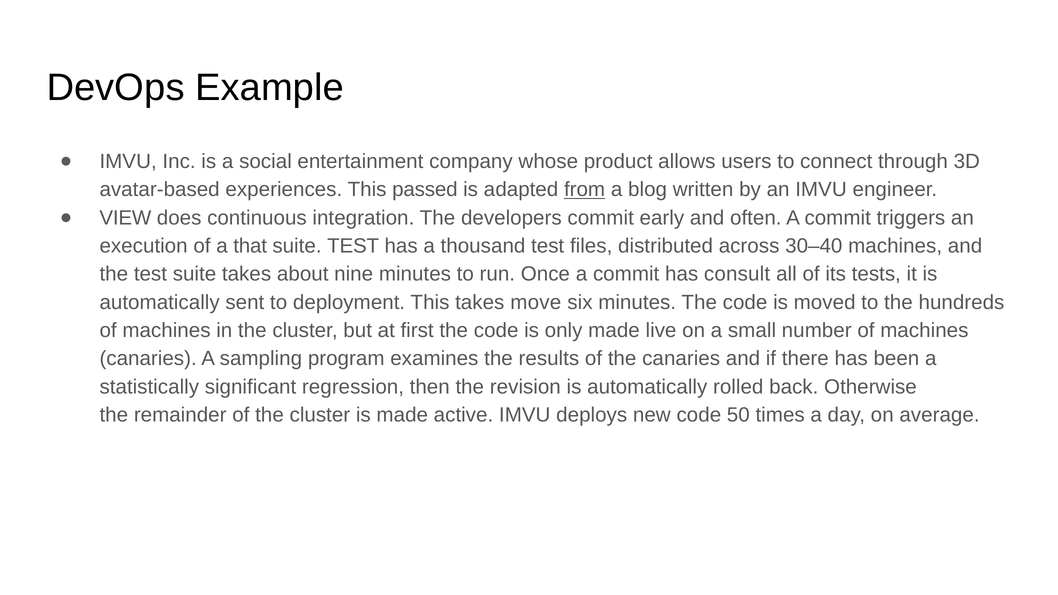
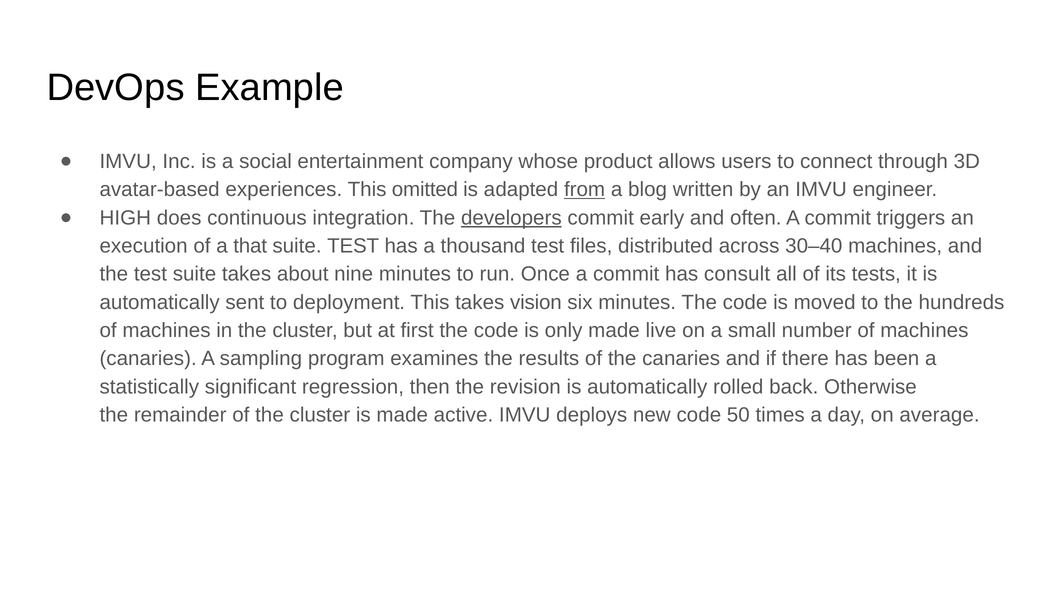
passed: passed -> omitted (425, 190)
VIEW: VIEW -> HIGH (125, 218)
developers underline: none -> present (511, 218)
move: move -> vision (536, 302)
